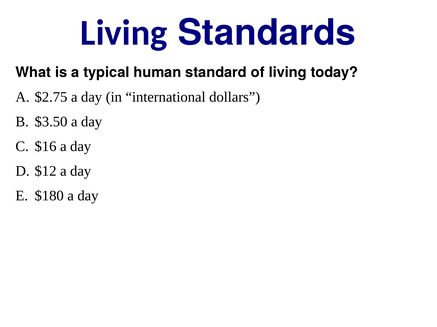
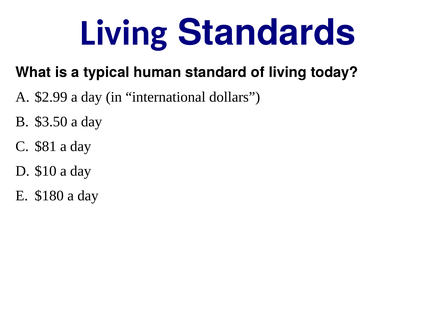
$2.75: $2.75 -> $2.99 (51, 97)
$16: $16 -> $81 (46, 147)
$12: $12 -> $10 (46, 172)
